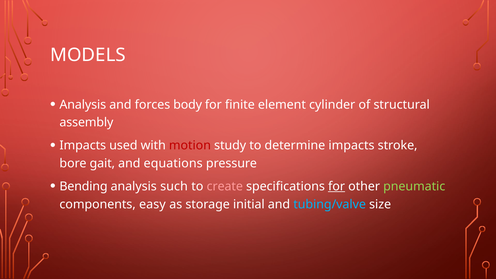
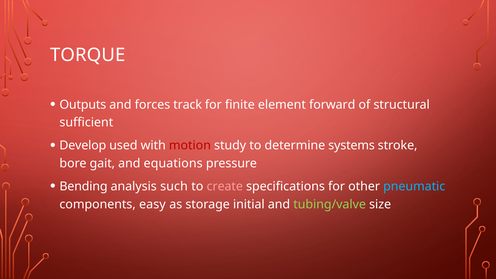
MODELS: MODELS -> TORQUE (88, 55)
Analysis: Analysis -> Outputs (83, 105)
body: body -> track (188, 105)
cylinder: cylinder -> forward (332, 105)
assembly: assembly -> sufficient (86, 123)
Impacts: Impacts -> Develop (83, 146)
determine impacts: impacts -> systems (352, 146)
for underline: present -> none (337, 186)
pneumatic colour: light green -> light blue (414, 186)
tubing/valve colour: light blue -> light green (330, 204)
